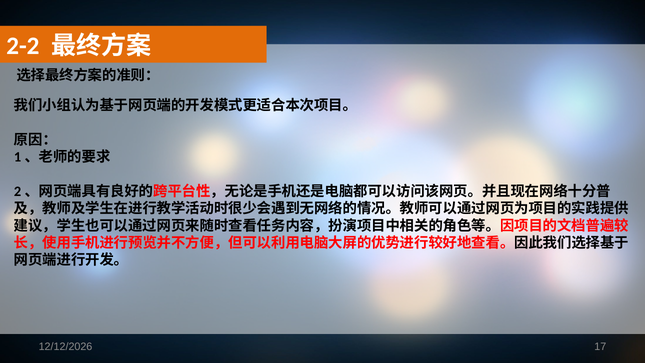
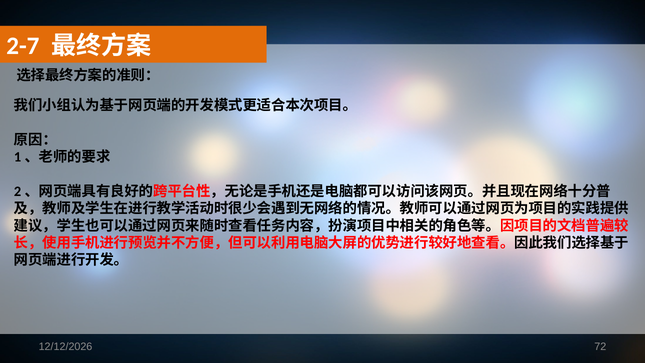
2-2: 2-2 -> 2-7 (23, 46)
17: 17 -> 72 (600, 347)
